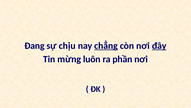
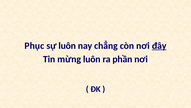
Đang: Đang -> Phục (34, 45)
sự chịu: chịu -> luôn (67, 45)
chẳng underline: present -> none (106, 45)
